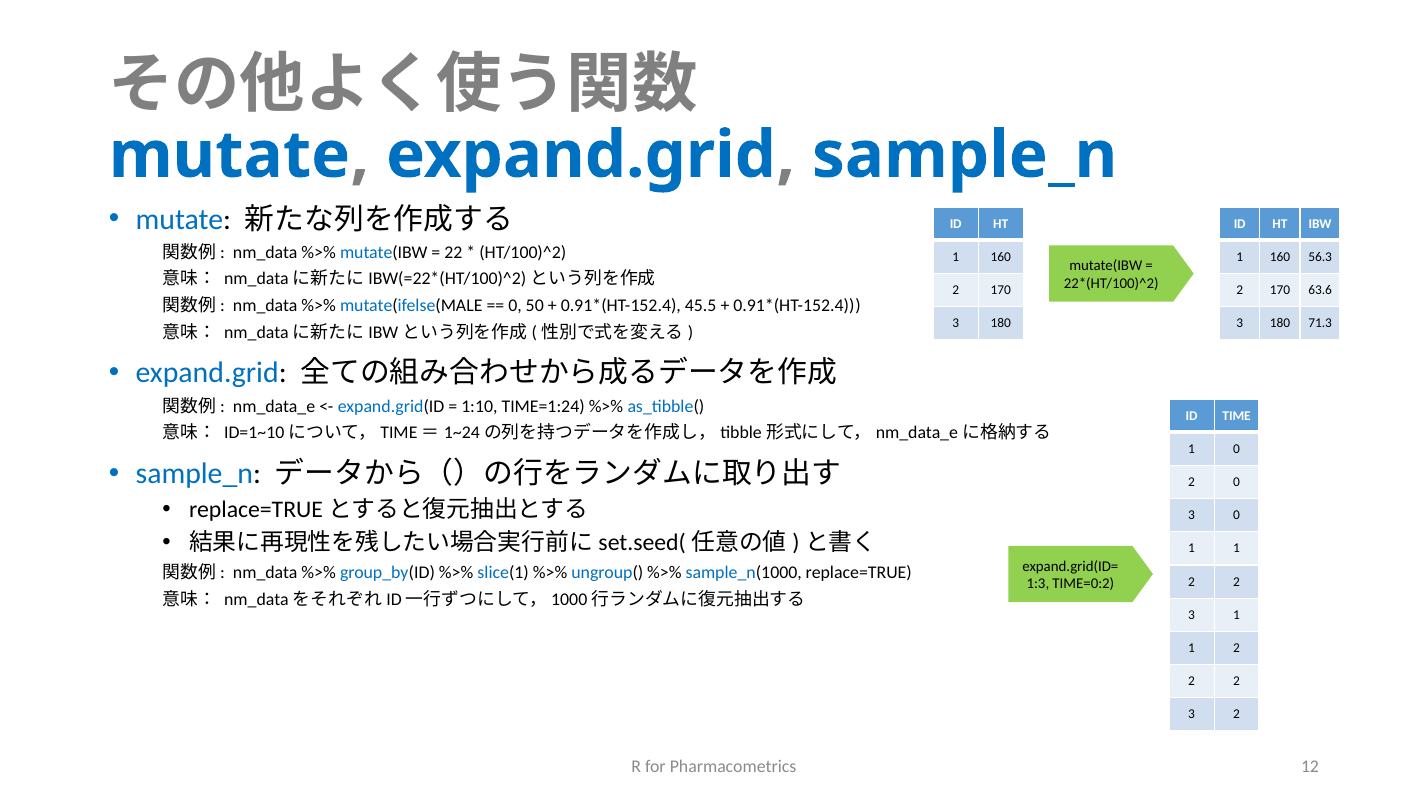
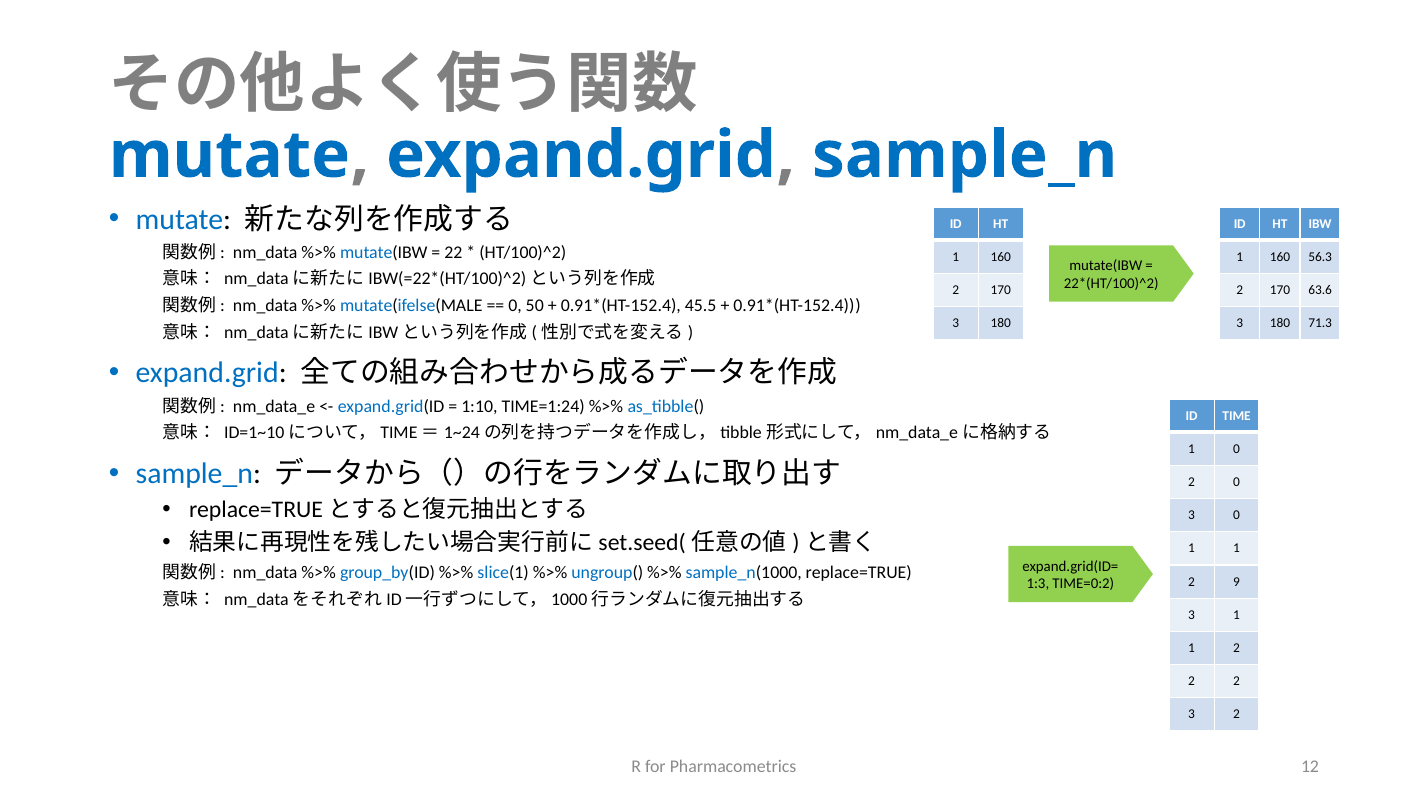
2: 2 -> 9 (1237, 582)
